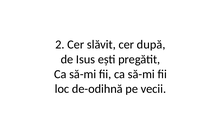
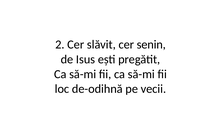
după: după -> senin (151, 44)
